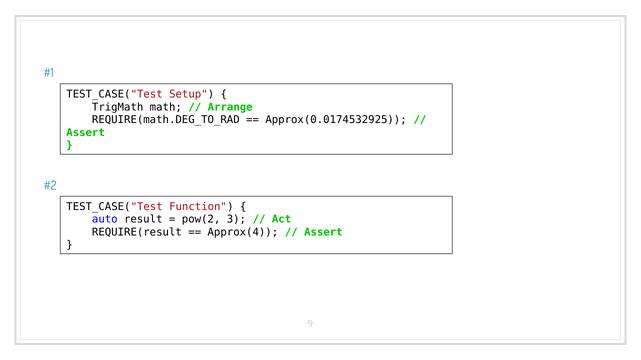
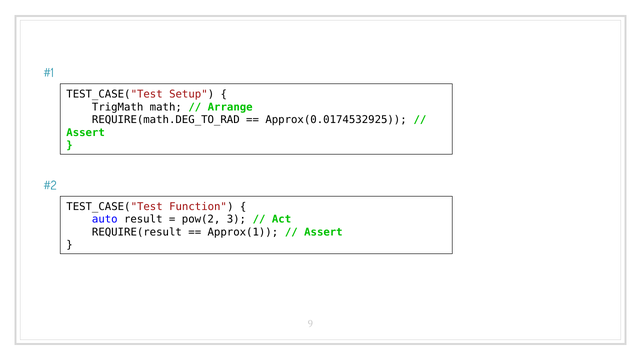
Approx(4: Approx(4 -> Approx(1 (243, 233)
